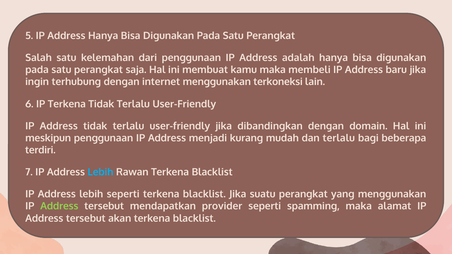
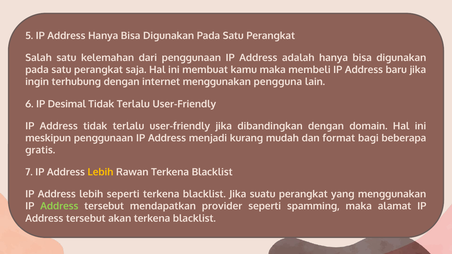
terkoneksi: terkoneksi -> pengguna (278, 82)
IP Terkena: Terkena -> Desimal (67, 104)
dan terlalu: terlalu -> format (339, 138)
terdiri: terdiri -> gratis (40, 150)
Lebih colour: light blue -> yellow (100, 172)
